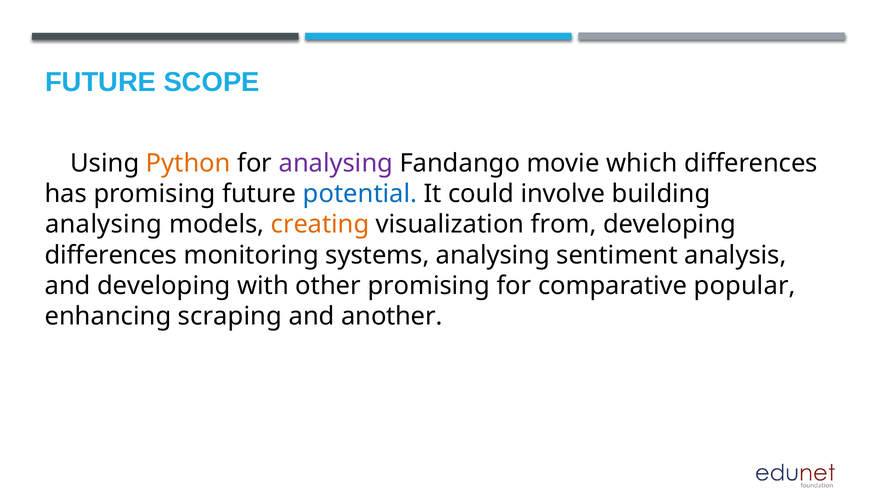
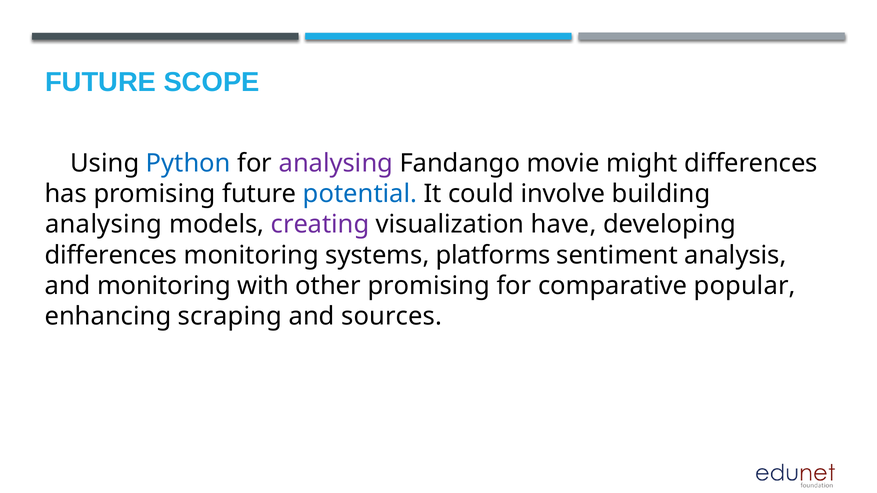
Python colour: orange -> blue (188, 163)
which: which -> might (642, 163)
creating colour: orange -> purple (320, 225)
from: from -> have (564, 225)
systems analysing: analysing -> platforms (493, 255)
and developing: developing -> monitoring (164, 286)
another: another -> sources (392, 317)
